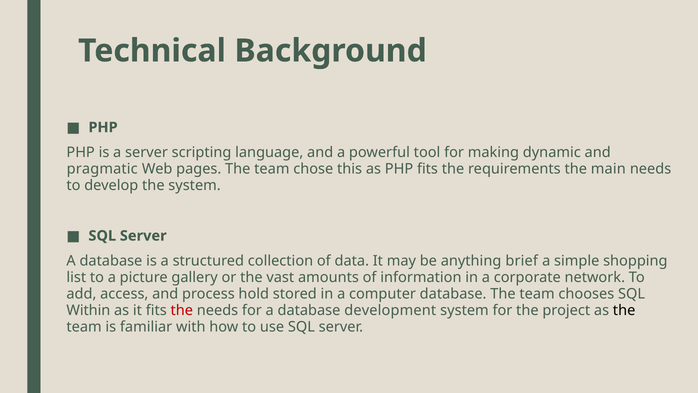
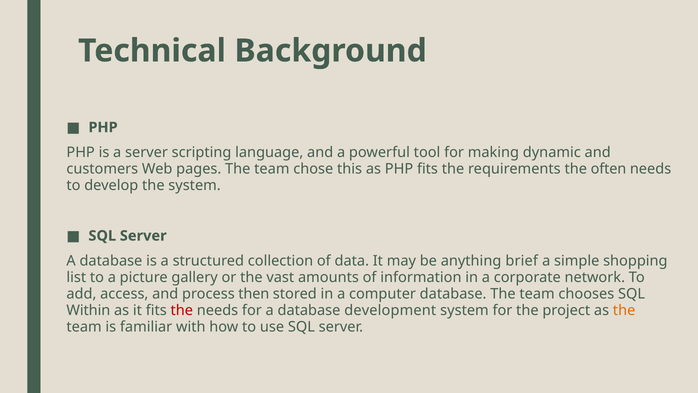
pragmatic: pragmatic -> customers (102, 169)
main: main -> often (608, 169)
hold: hold -> then (254, 294)
the colour: black -> orange (624, 310)
